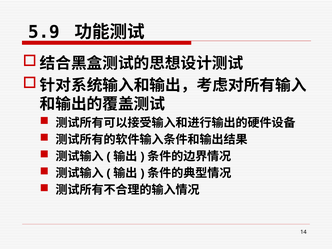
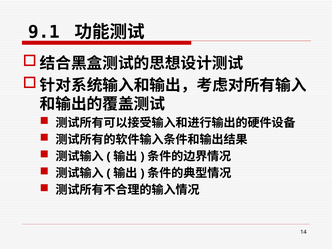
5.9: 5.9 -> 9.1 (44, 32)
